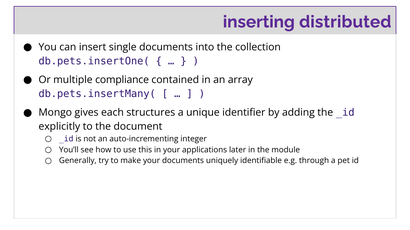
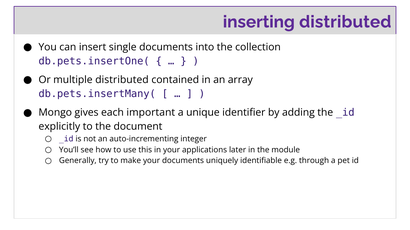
multiple compliance: compliance -> distributed (122, 80)
structures: structures -> important (151, 113)
